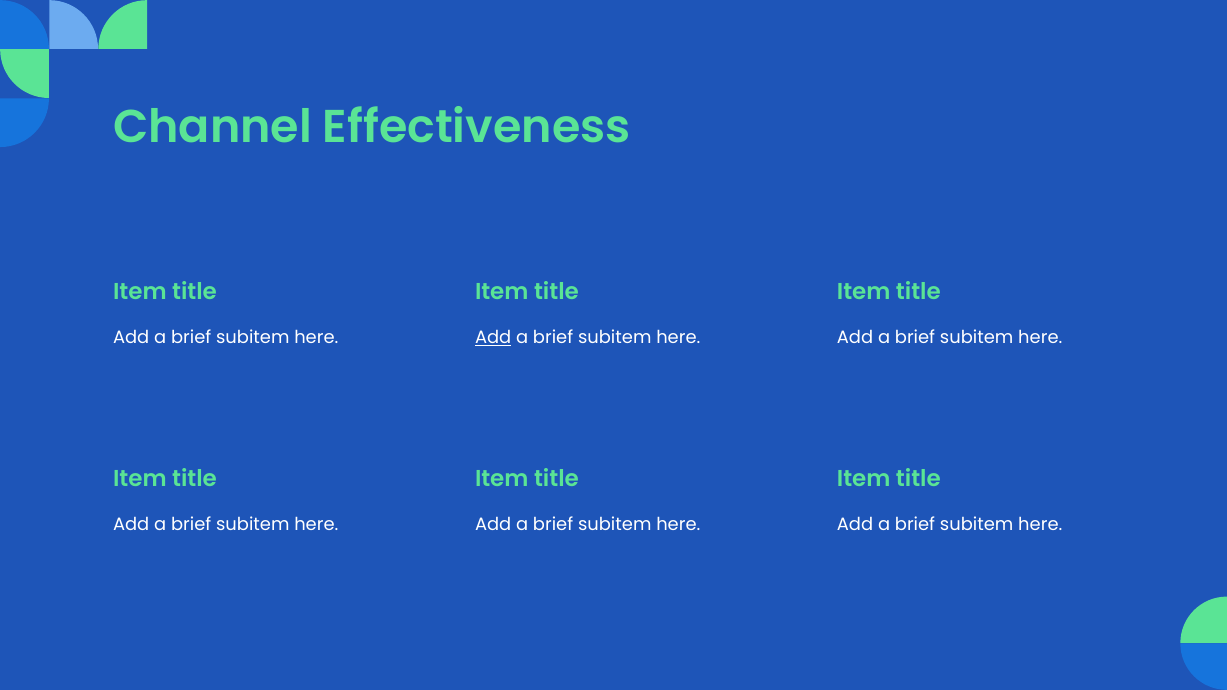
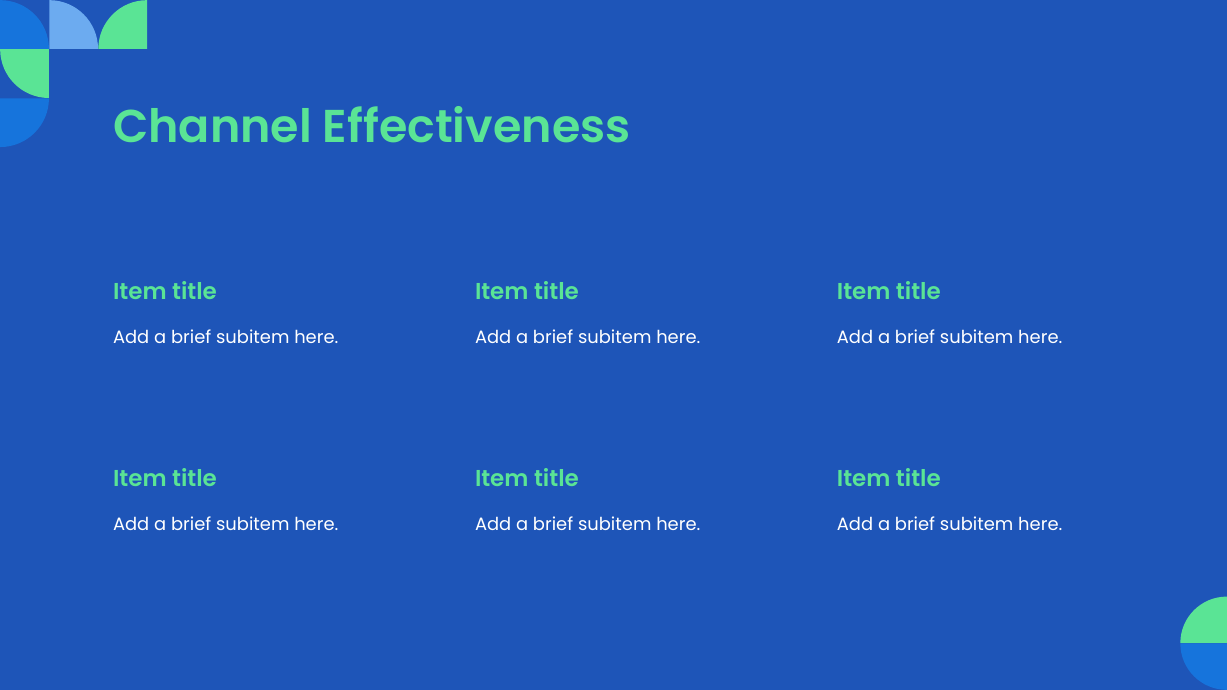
Add underline: present -> none (493, 338)
